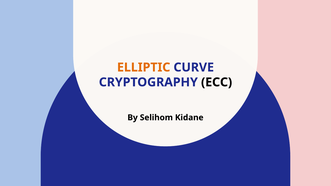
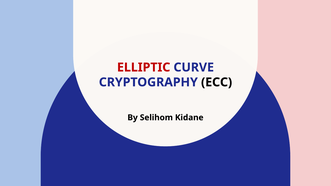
ELLIPTIC colour: orange -> red (144, 67)
